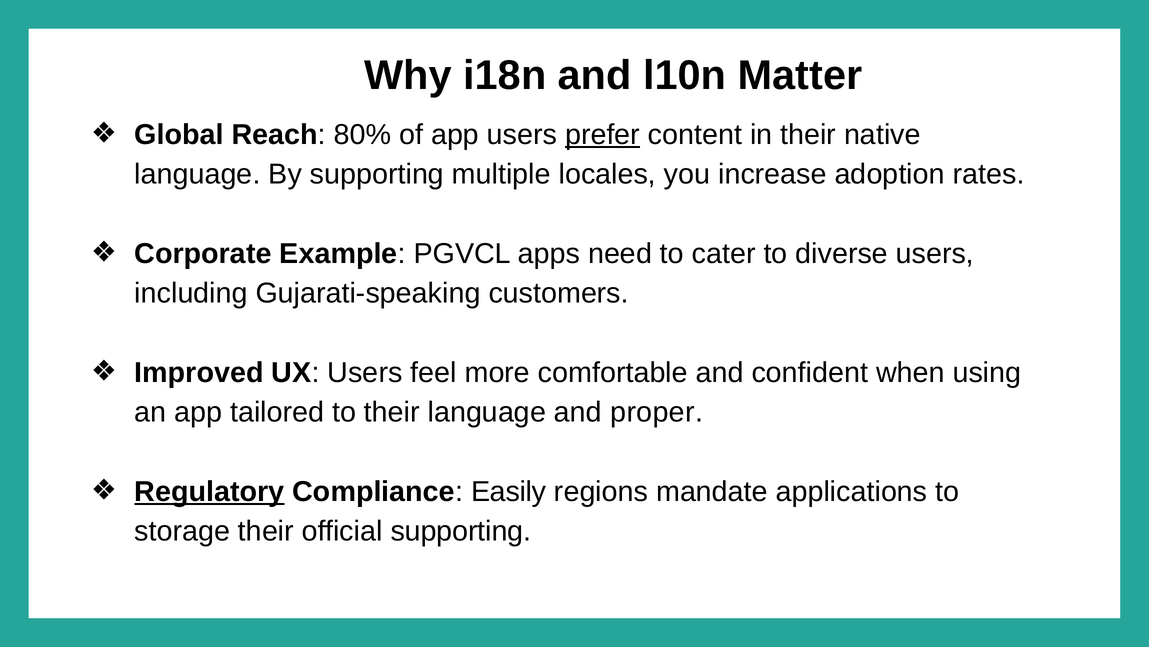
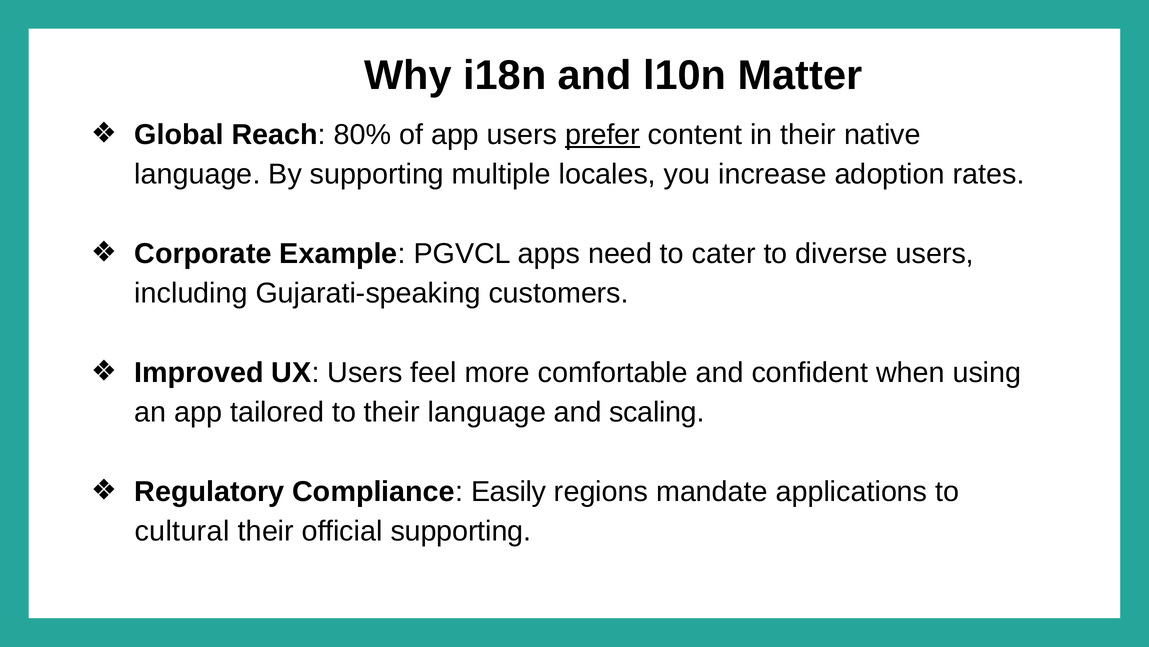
proper: proper -> scaling (657, 412)
Regulatory underline: present -> none (209, 491)
storage: storage -> cultural (182, 531)
